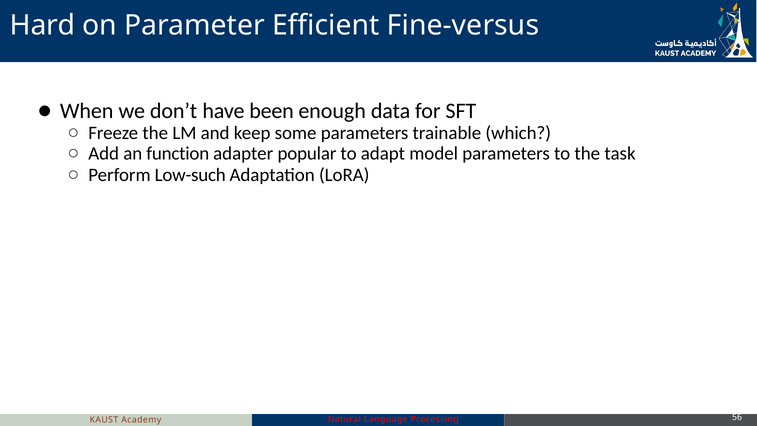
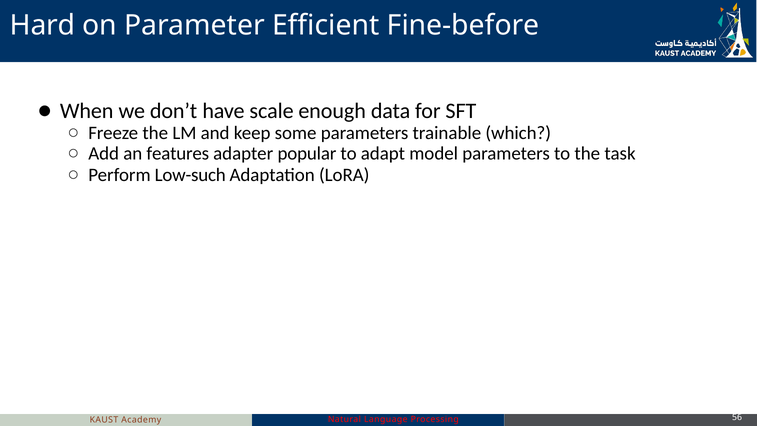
Fine-versus: Fine-versus -> Fine-before (463, 25)
been: been -> scale (272, 111)
function: function -> features (178, 153)
